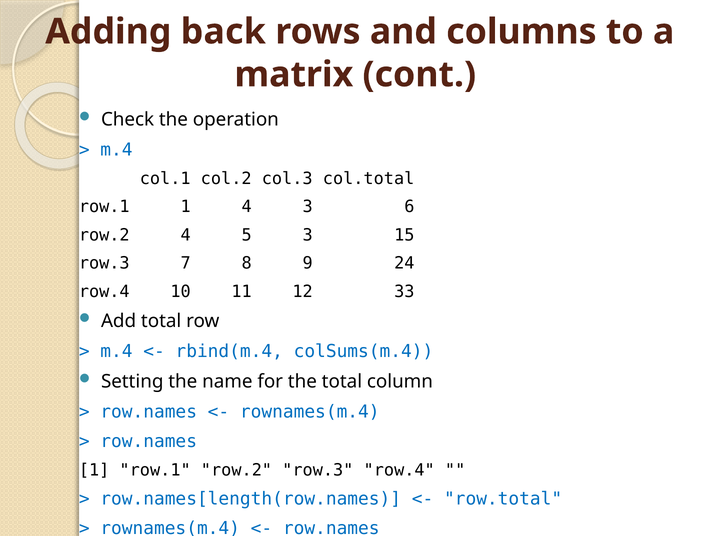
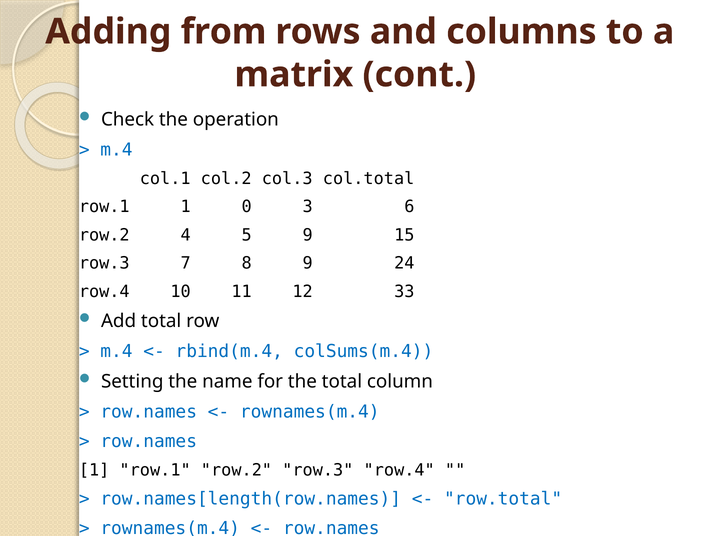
back: back -> from (224, 32)
1 4: 4 -> 0 (247, 207)
5 3: 3 -> 9 (308, 235)
